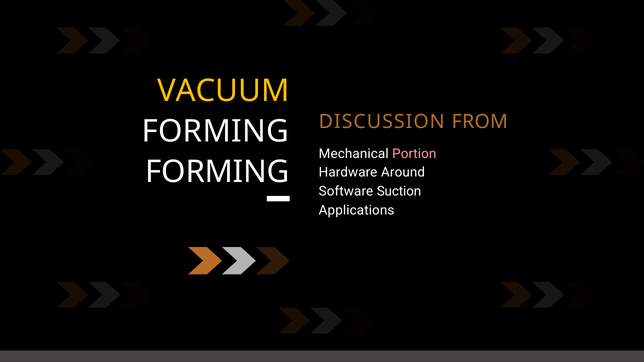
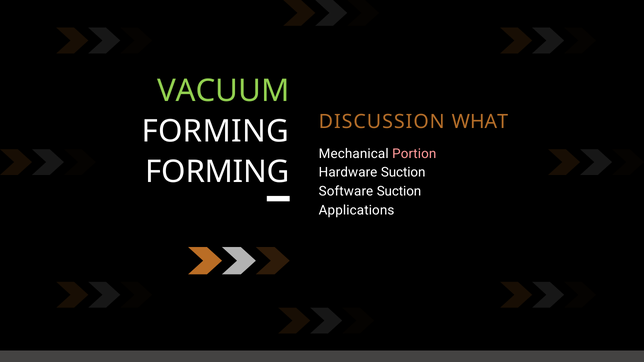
VACUUM colour: yellow -> light green (223, 91)
FROM: FROM -> WHAT (480, 122)
Hardware Around: Around -> Suction (403, 173)
